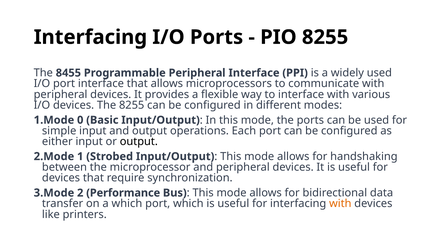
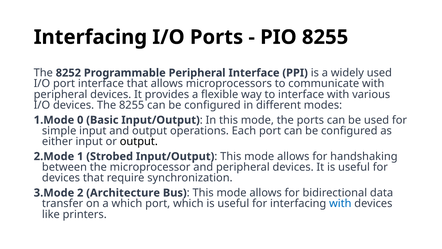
8455: 8455 -> 8252 (68, 73)
Performance: Performance -> Architecture (123, 193)
with colour: orange -> blue (340, 203)
